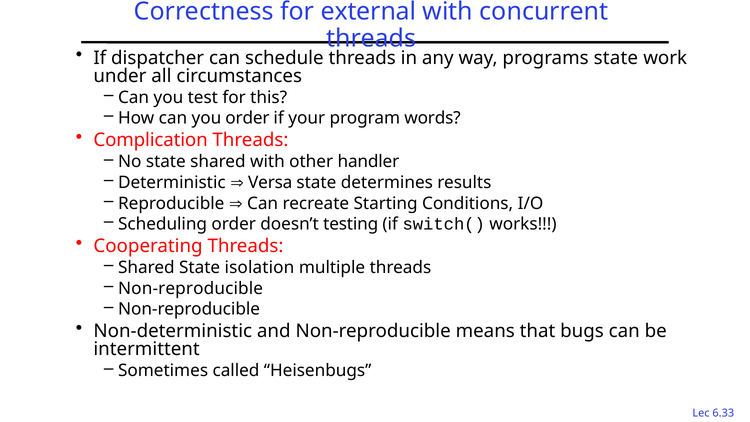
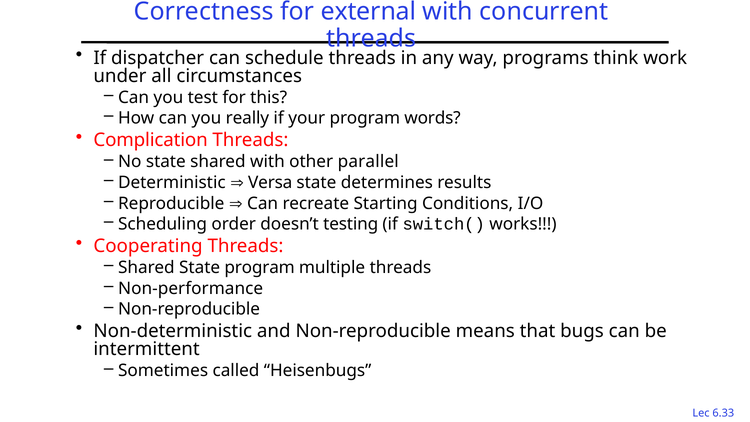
programs state: state -> think (616, 58)
you order: order -> really (247, 118)
handler: handler -> parallel (368, 162)
State isolation: isolation -> program (260, 268)
Non-reproducible: Non-reproducible -> Non-performance (191, 288)
